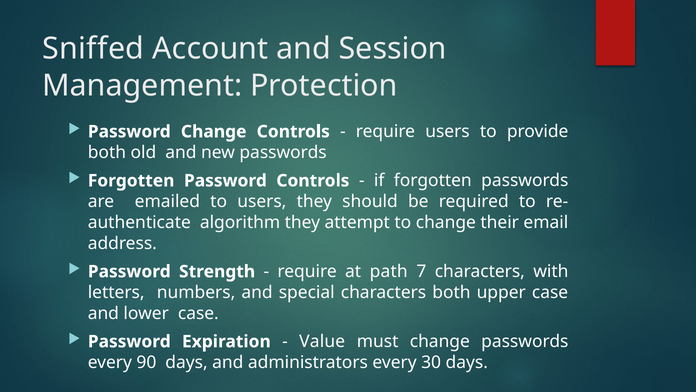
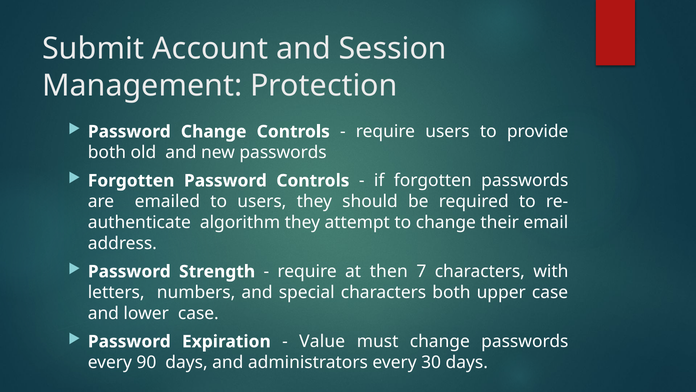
Sniffed: Sniffed -> Submit (93, 49)
path: path -> then (389, 271)
